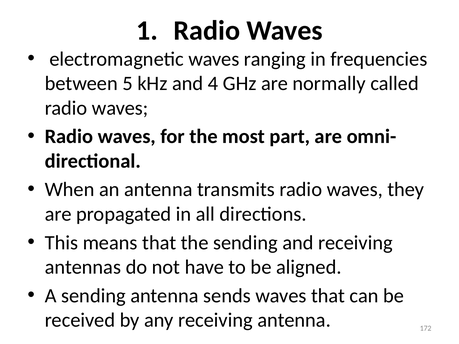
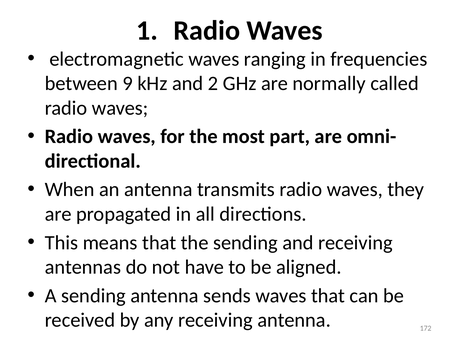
5: 5 -> 9 (128, 84)
4: 4 -> 2 (213, 84)
